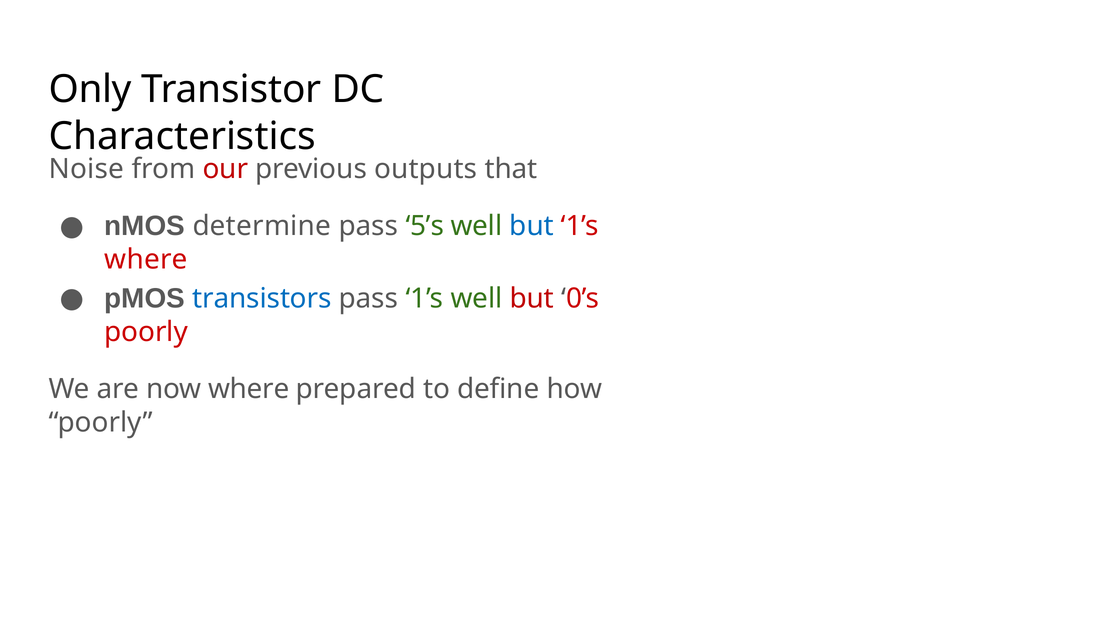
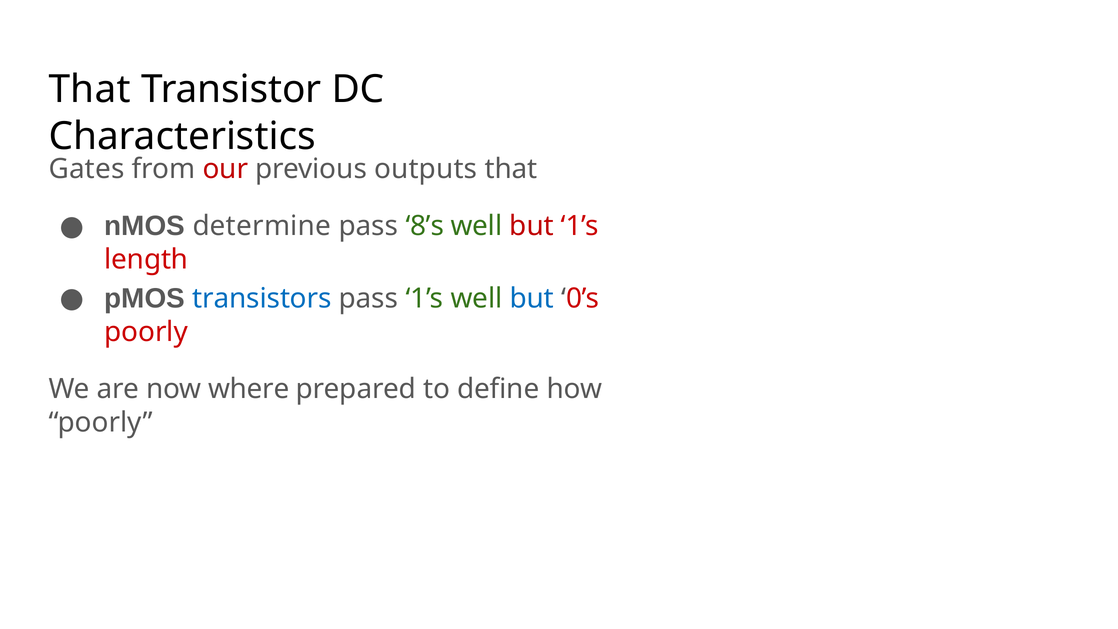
Only: Only -> That (90, 90)
Noise: Noise -> Gates (86, 169)
5’s: 5’s -> 8’s (425, 226)
but colour: blue -> red (532, 226)
where: where -> length (146, 260)
but colour: red -> blue (532, 298)
